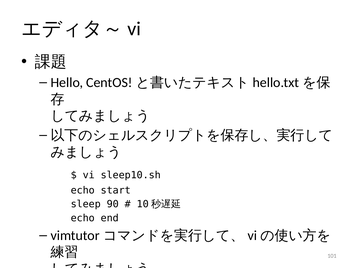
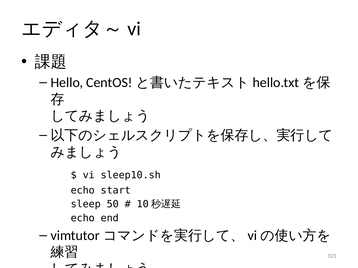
90: 90 -> 50 (113, 205)
